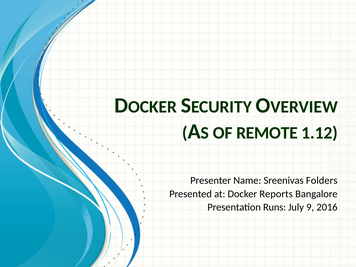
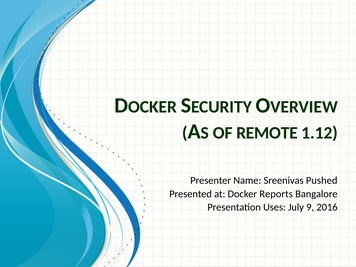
Folders: Folders -> Pushed (322, 181)
Runs: Runs -> Uses (275, 207)
